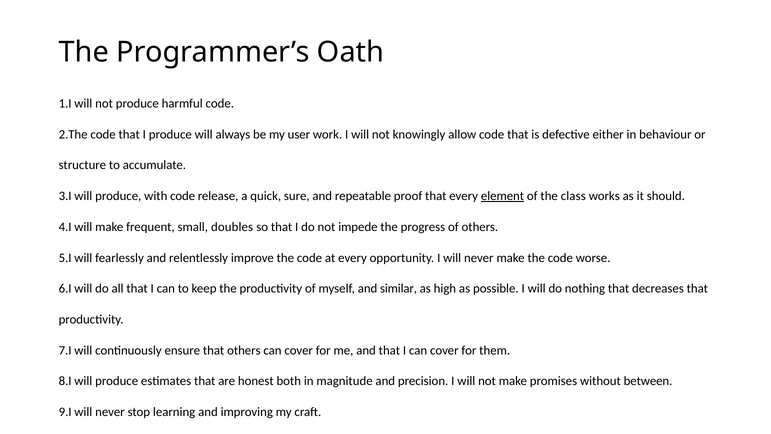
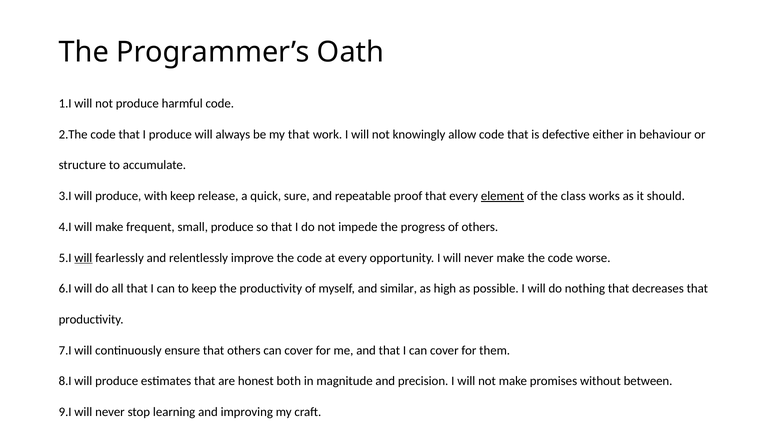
my user: user -> that (299, 134)
with code: code -> keep (183, 196)
small doubles: doubles -> produce (232, 227)
will underline: none -> present (83, 258)
